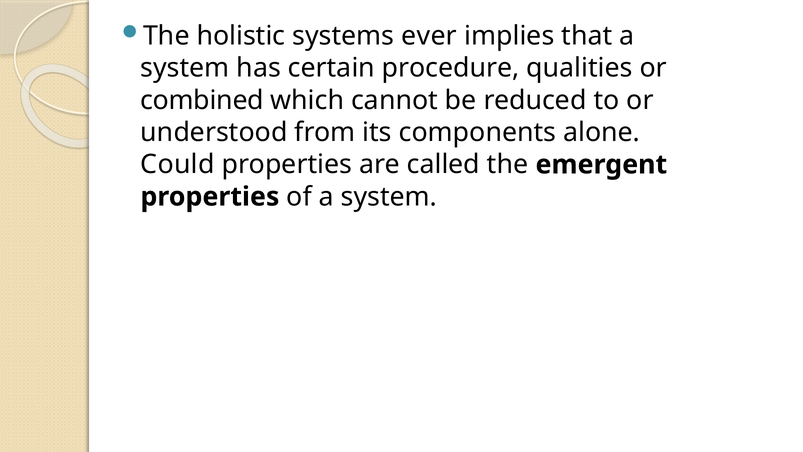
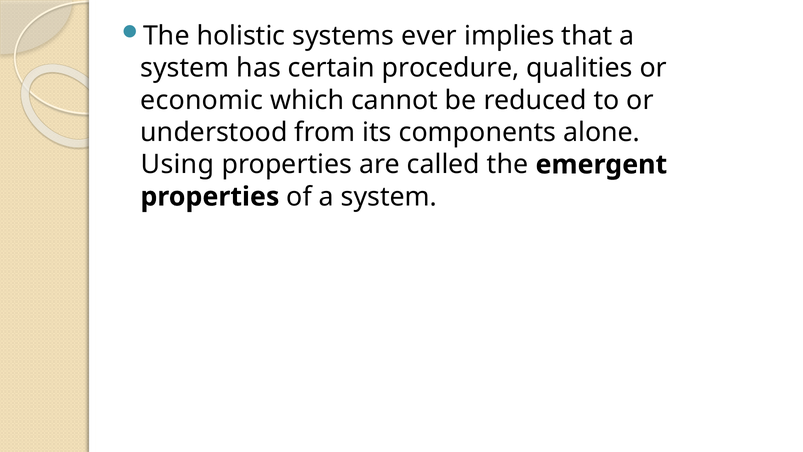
combined: combined -> economic (202, 100)
Could: Could -> Using (177, 164)
